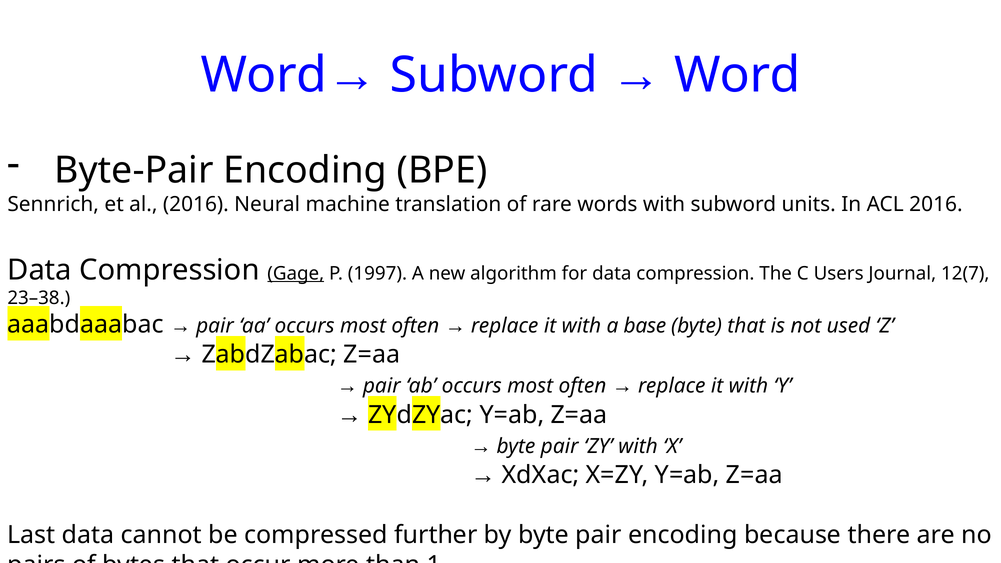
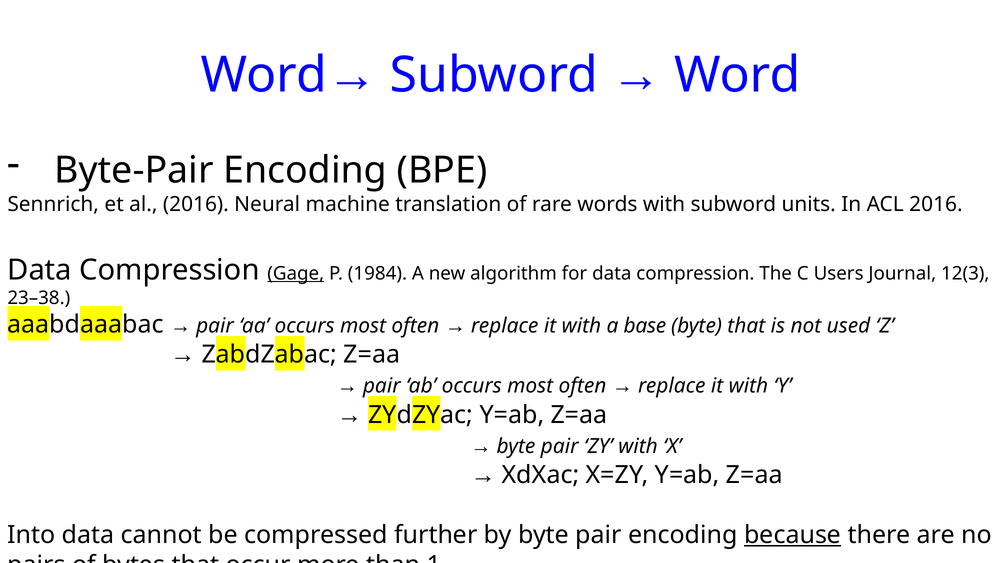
1997: 1997 -> 1984 (377, 273)
12(7: 12(7 -> 12(3 (965, 273)
Last: Last -> Into (31, 535)
because underline: none -> present (793, 535)
